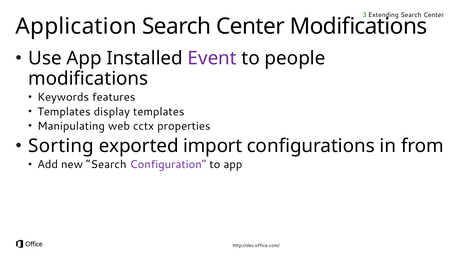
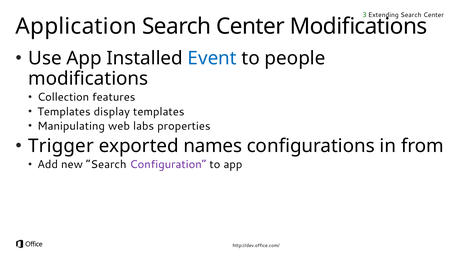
Event colour: purple -> blue (212, 58)
Keywords: Keywords -> Collection (63, 97)
cctx: cctx -> labs (144, 126)
Sorting: Sorting -> Trigger (61, 146)
import: import -> names (213, 146)
